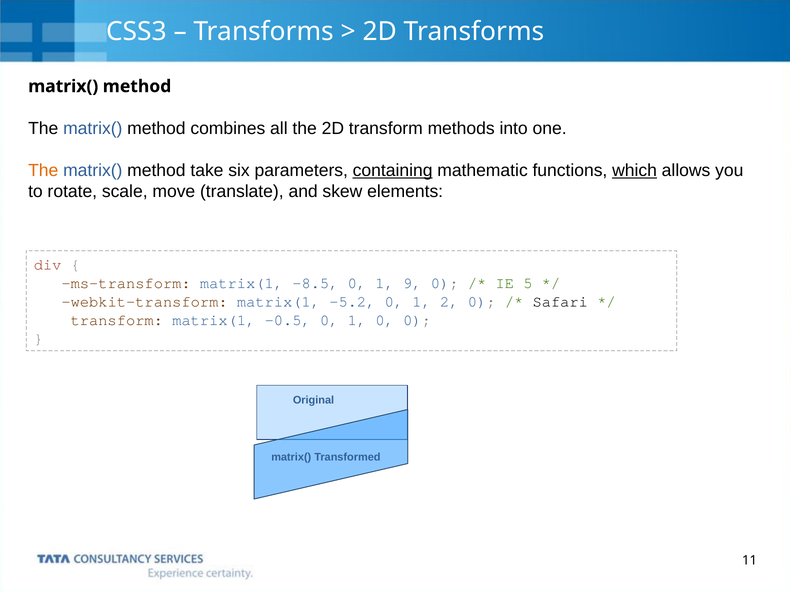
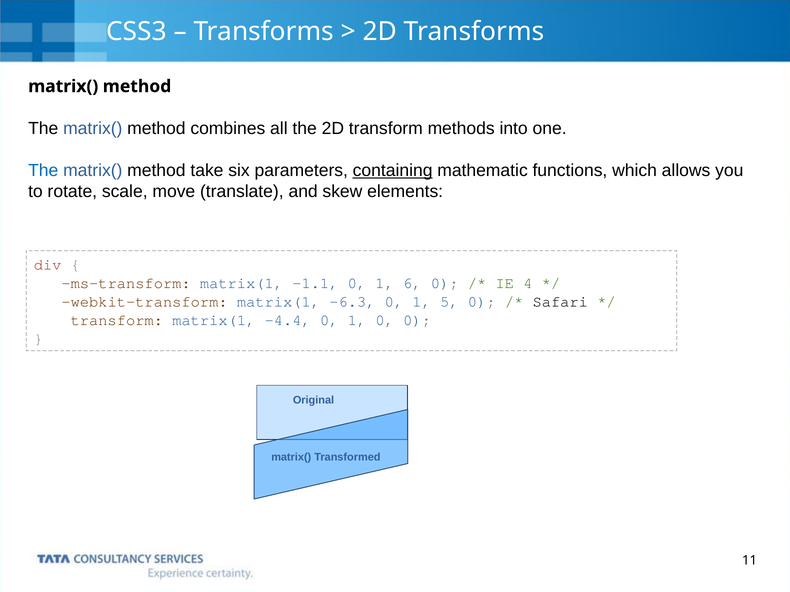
The colour: orange -> blue (43, 171)
which underline: present -> none (635, 171)
-8.5: -8.5 -> -1.1 (315, 283)
9: 9 -> 6 (412, 283)
5: 5 -> 4 (528, 283)
-5.2: -5.2 -> -6.3 (352, 302)
2: 2 -> 5 (449, 302)
-0.5: -0.5 -> -4.4 (288, 320)
